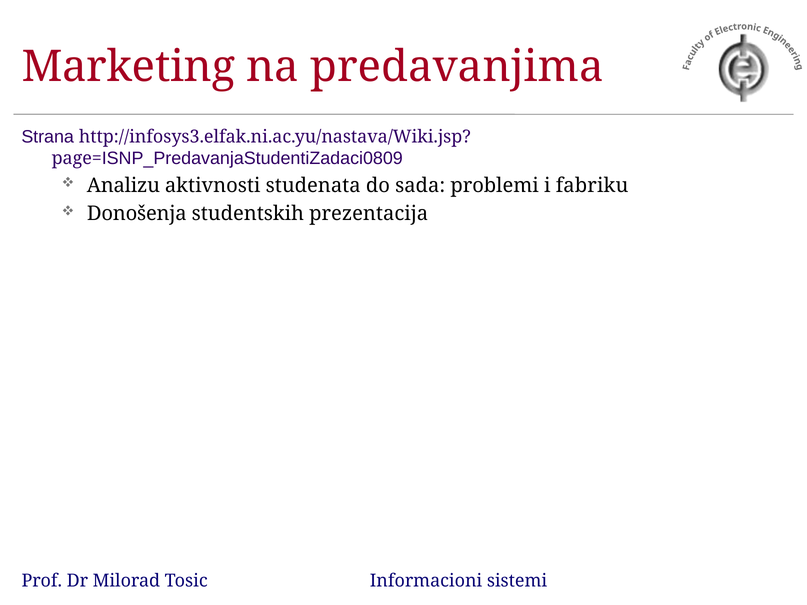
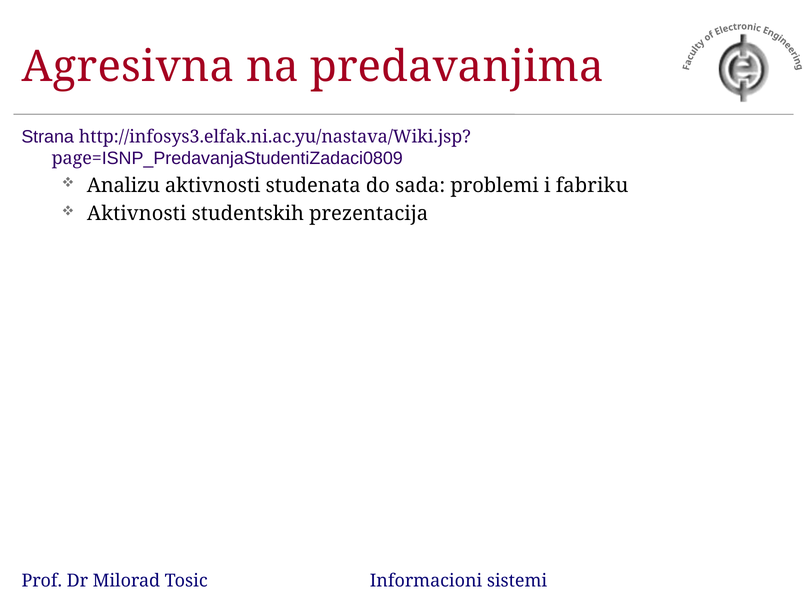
Marketing: Marketing -> Agresivna (128, 67)
Donošenja: Donošenja -> Aktivnosti (137, 214)
